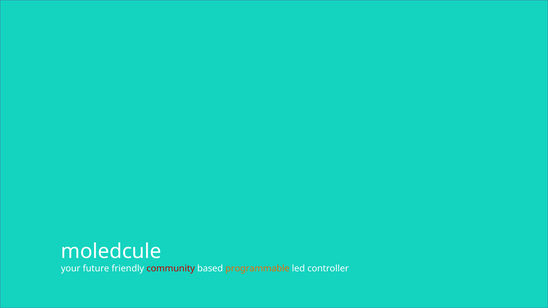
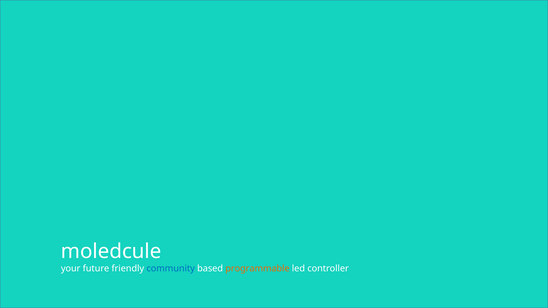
community colour: red -> blue (171, 269)
